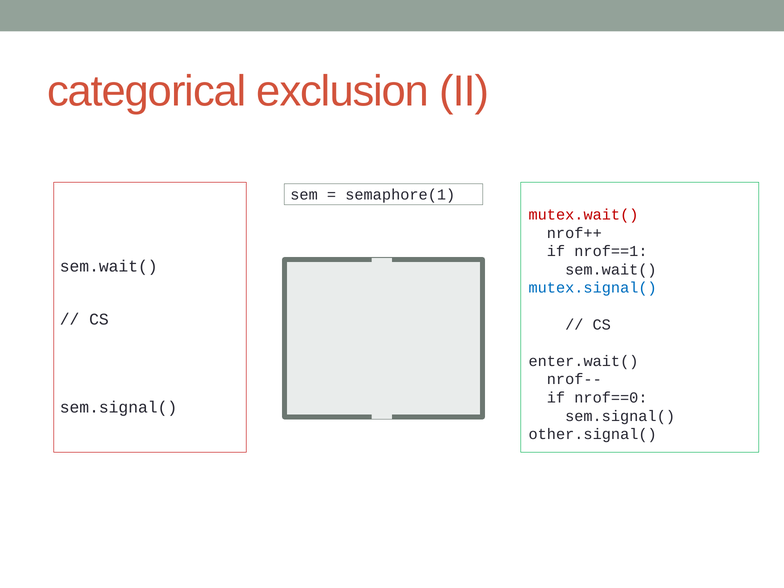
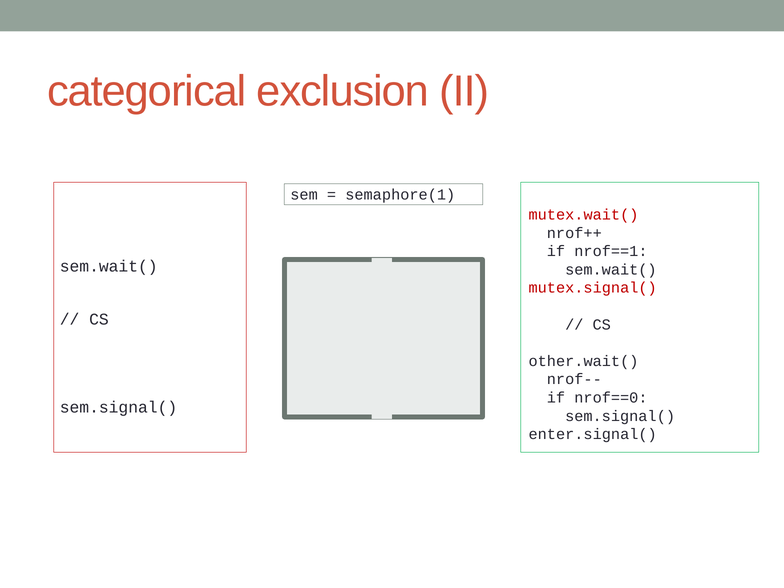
mutex.signal( colour: blue -> red (593, 288)
enter.wait(: enter.wait( -> other.wait( (584, 361)
other.signal(: other.signal( -> enter.signal( (593, 434)
